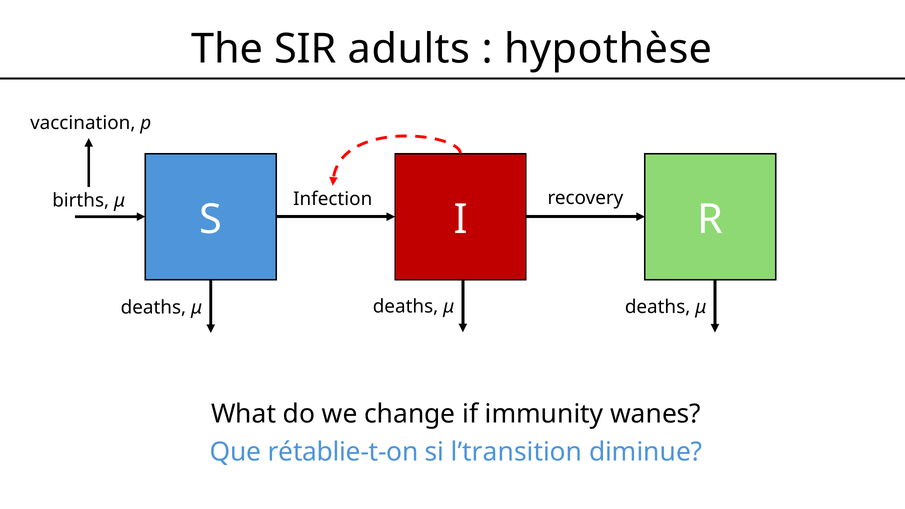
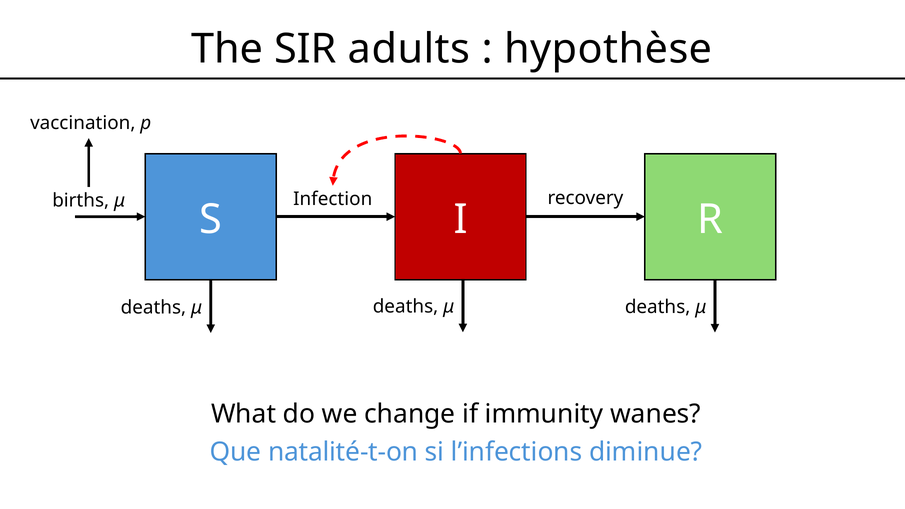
rétablie-t-on: rétablie-t-on -> natalité-t-on (343, 452)
l’transition: l’transition -> l’infections (517, 452)
